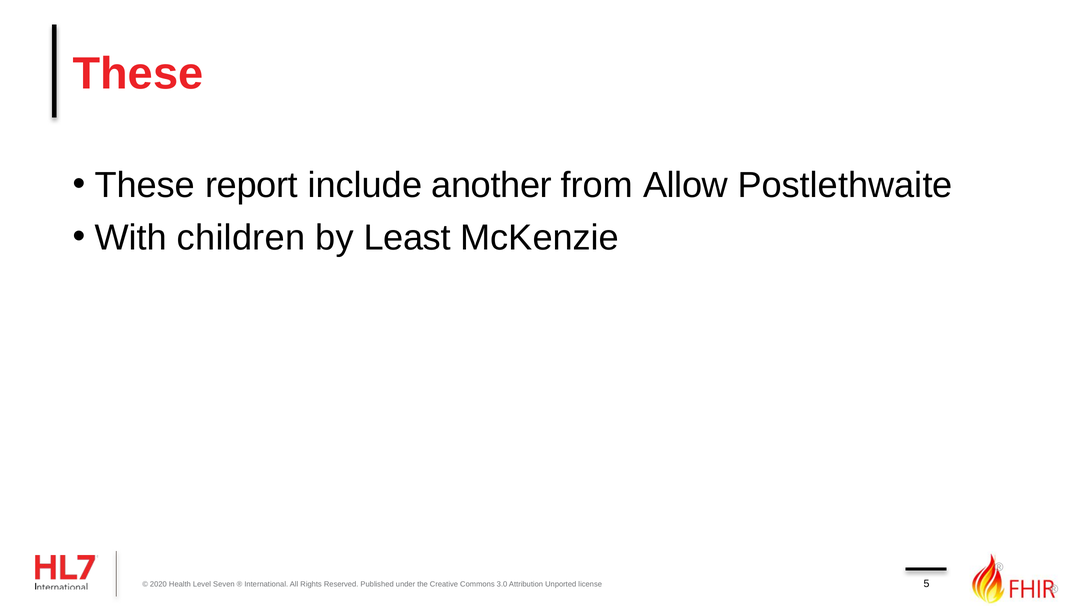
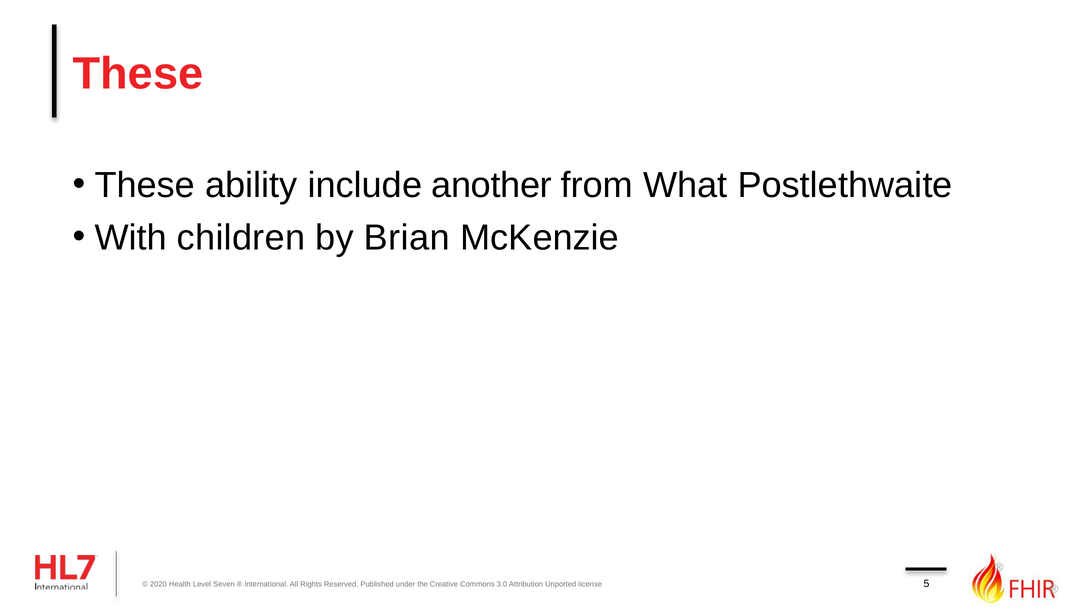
report: report -> ability (251, 185)
Allow: Allow -> What (685, 185)
Least: Least -> Brian (407, 238)
